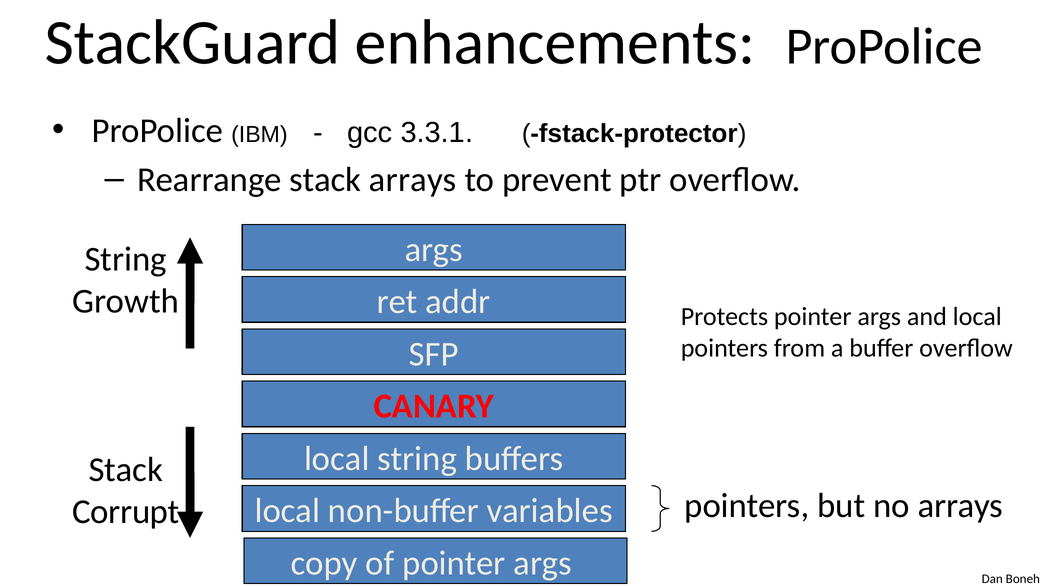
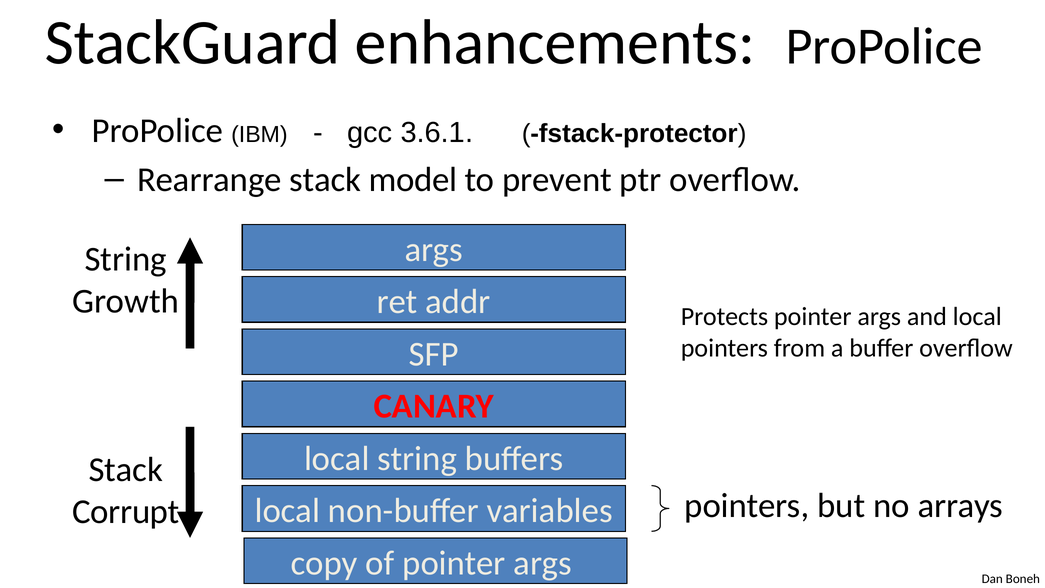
3.3.1: 3.3.1 -> 3.6.1 (437, 133)
stack arrays: arrays -> model (413, 180)
